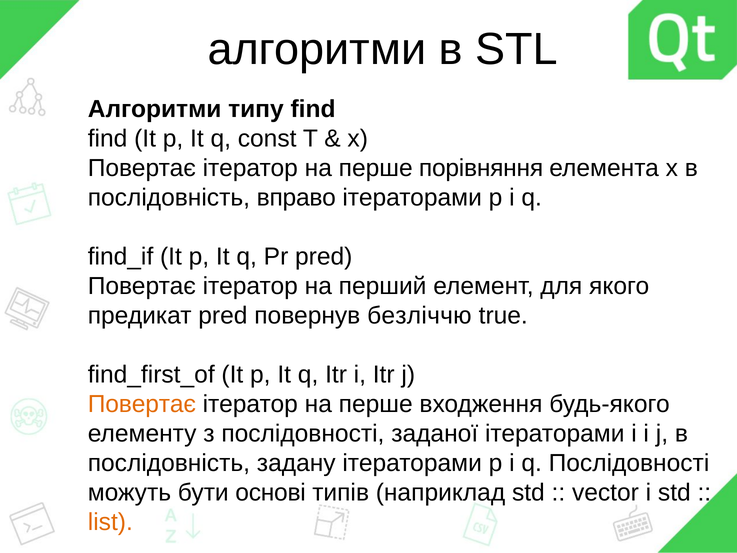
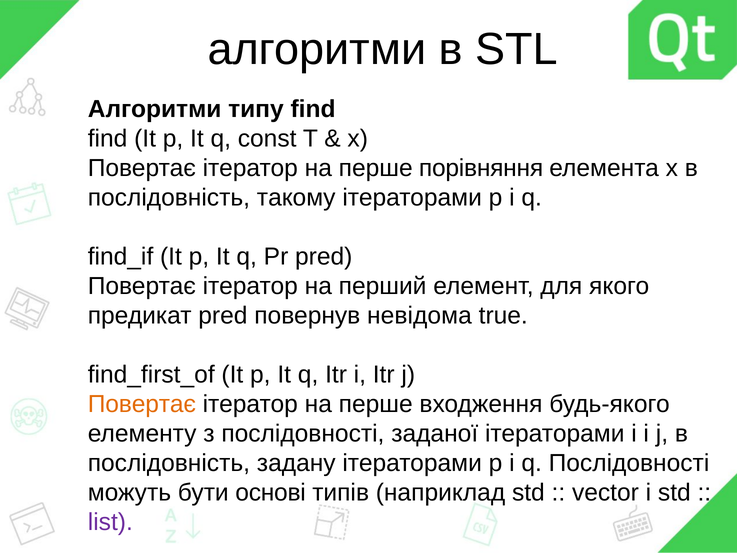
вправо: вправо -> такому (296, 198)
безліччю: безліччю -> невідома (419, 316)
list colour: orange -> purple (110, 522)
